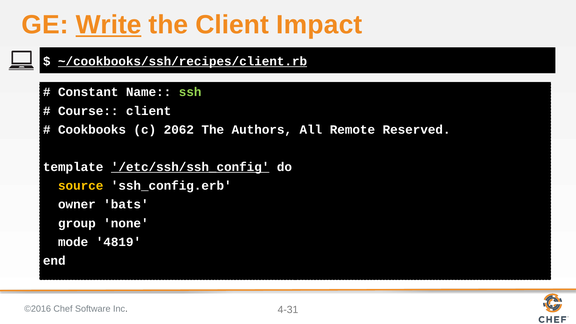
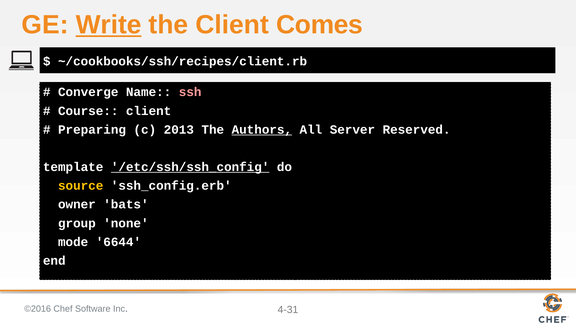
Impact: Impact -> Comes (320, 25)
~/cookbooks/ssh/recipes/client.rb underline: present -> none (183, 61)
Constant: Constant -> Converge (88, 92)
ssh colour: light green -> pink (190, 92)
Cookbooks: Cookbooks -> Preparing (92, 130)
2062: 2062 -> 2013 (179, 130)
Authors underline: none -> present (262, 130)
Remote: Remote -> Server (352, 130)
4819: 4819 -> 6644 (118, 242)
